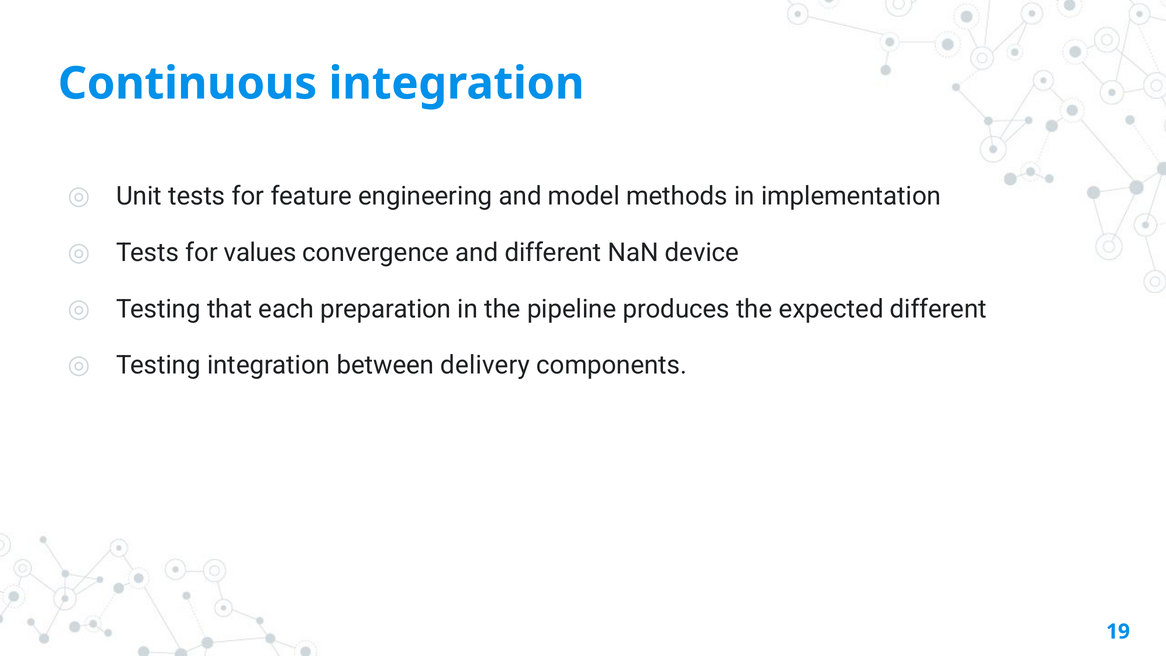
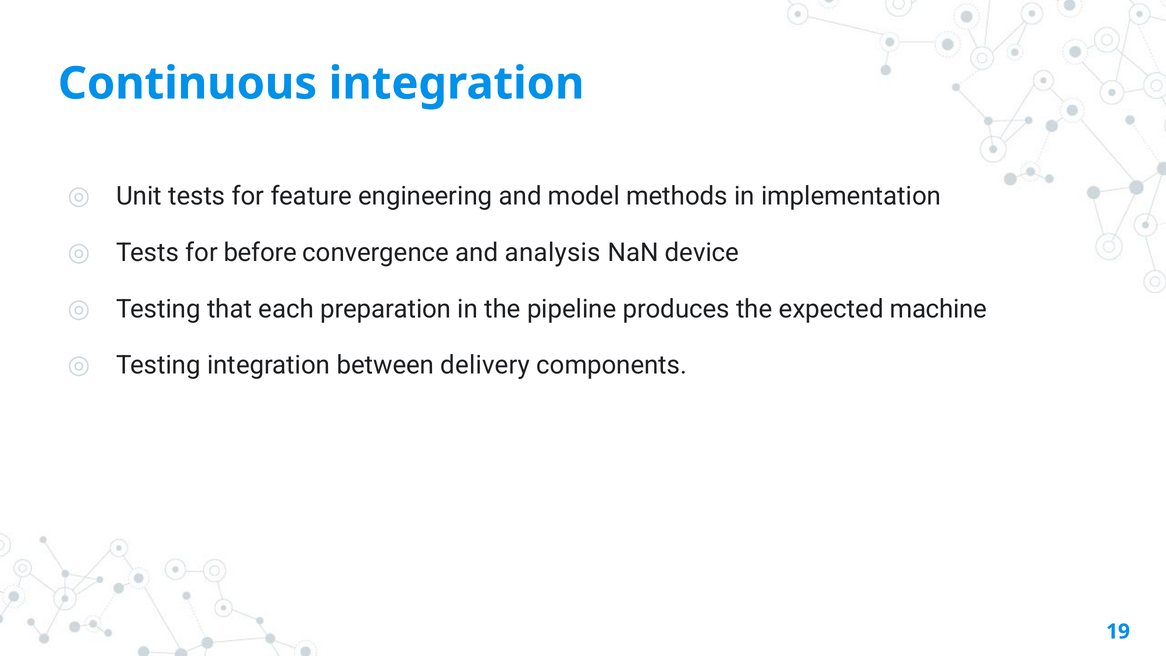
values: values -> before (260, 253)
and different: different -> analysis (553, 253)
expected different: different -> machine (938, 309)
